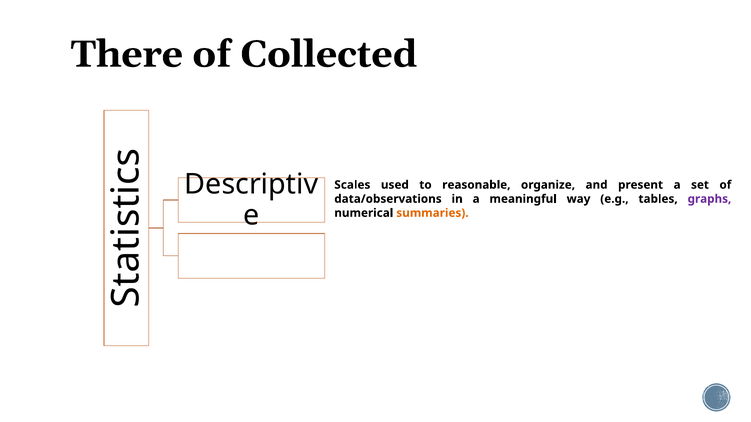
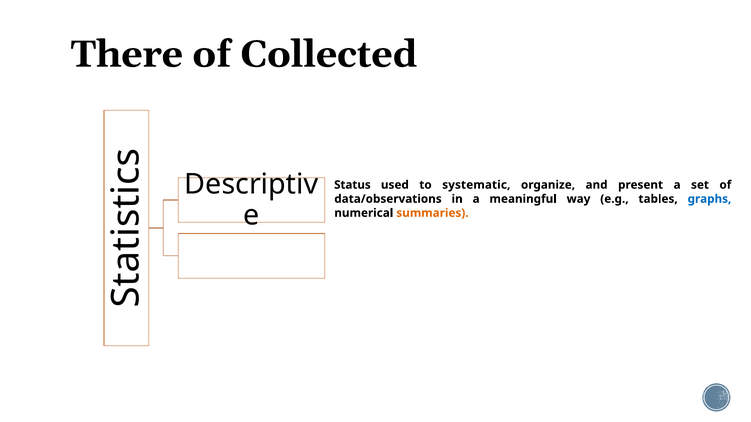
Scales: Scales -> Status (352, 185)
reasonable: reasonable -> systematic (476, 185)
graphs colour: purple -> blue (709, 199)
